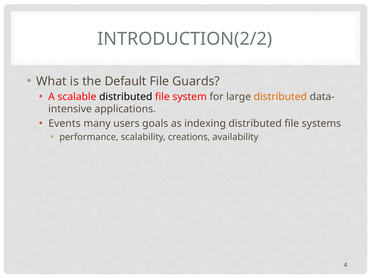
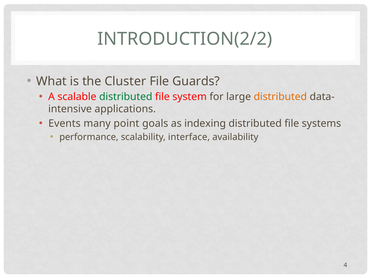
Default: Default -> Cluster (125, 81)
distributed colour: black -> green (126, 97)
users: users -> point (126, 124)
creations: creations -> interface (189, 137)
